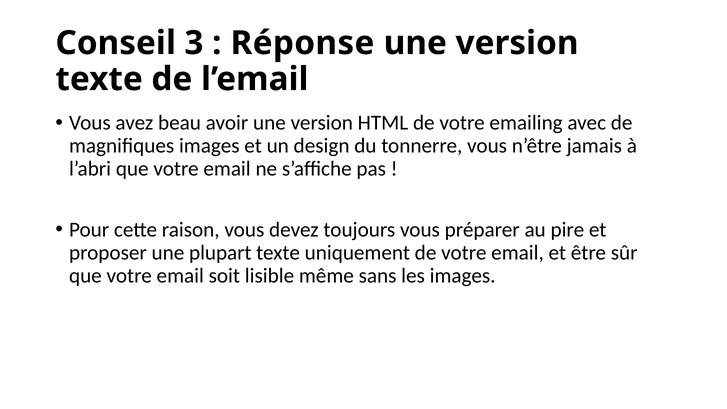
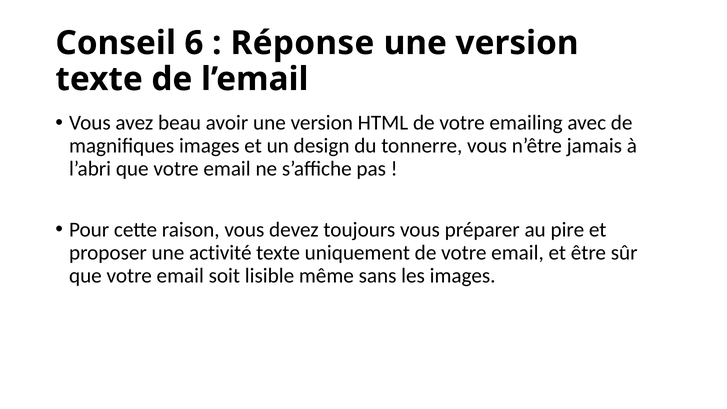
3: 3 -> 6 (194, 43)
plupart: plupart -> activité (220, 253)
